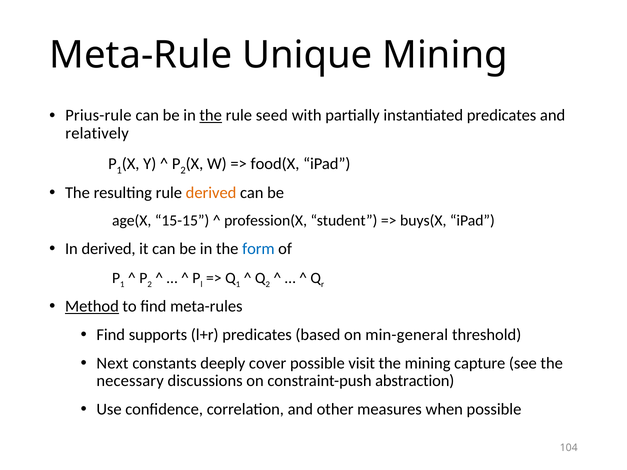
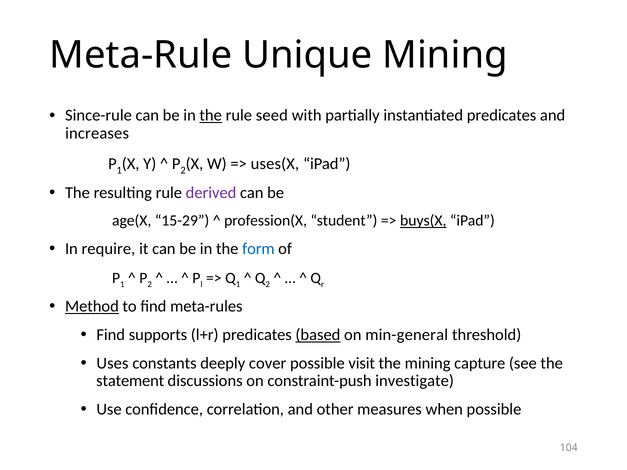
Prius-rule: Prius-rule -> Since-rule (98, 116)
relatively: relatively -> increases (97, 133)
food(X: food(X -> uses(X (275, 164)
derived colour: orange -> purple (211, 193)
15-15: 15-15 -> 15-29 (182, 221)
buys(X underline: none -> present (423, 221)
In derived: derived -> require (108, 249)
based underline: none -> present (318, 335)
Next: Next -> Uses (112, 363)
necessary: necessary -> statement (130, 381)
abstraction: abstraction -> investigate (415, 381)
